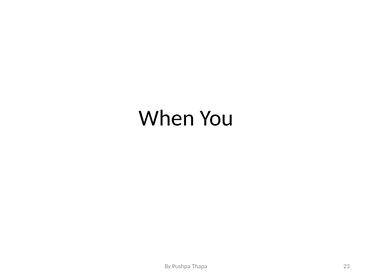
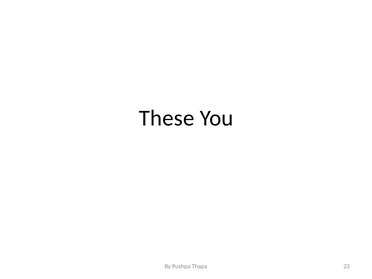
When: When -> These (167, 118)
